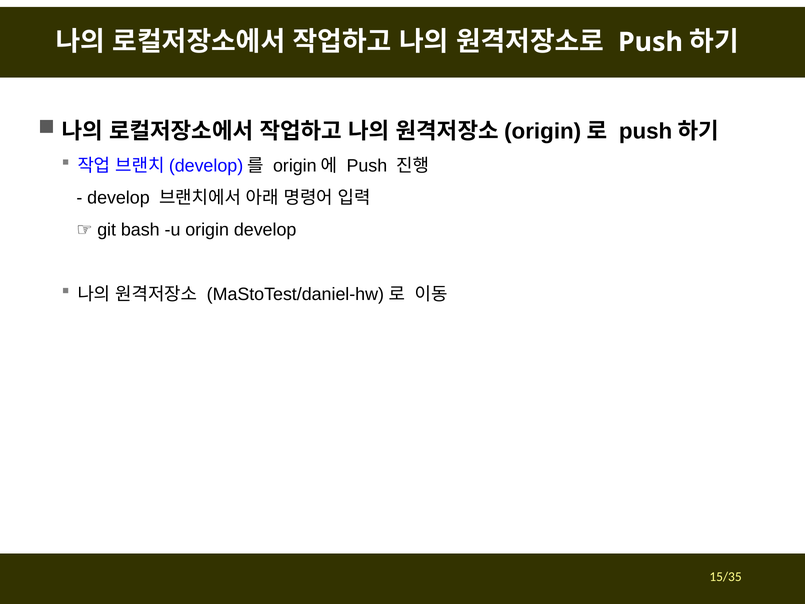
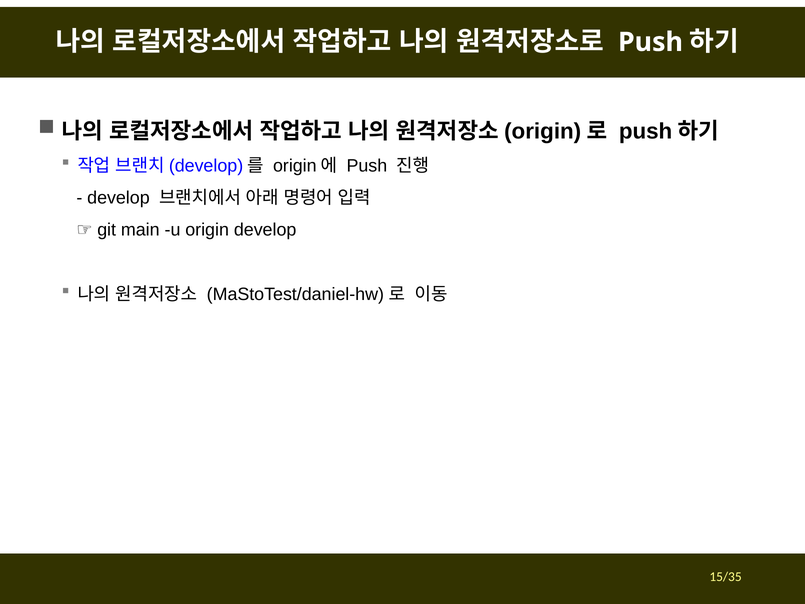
bash: bash -> main (140, 230)
